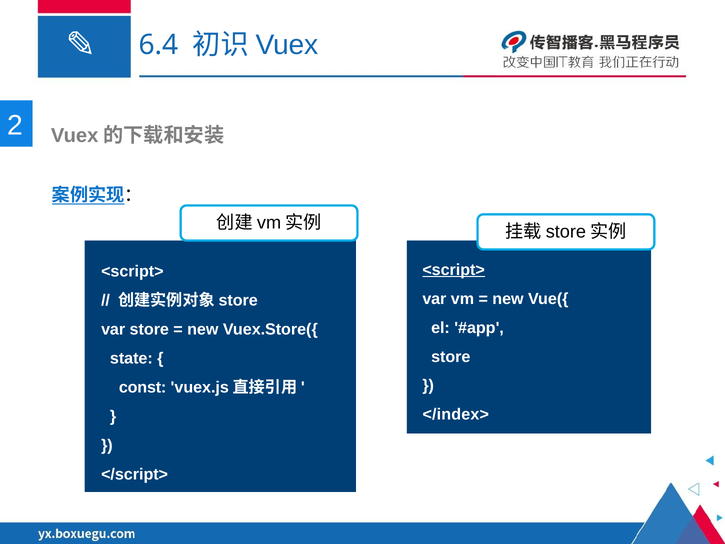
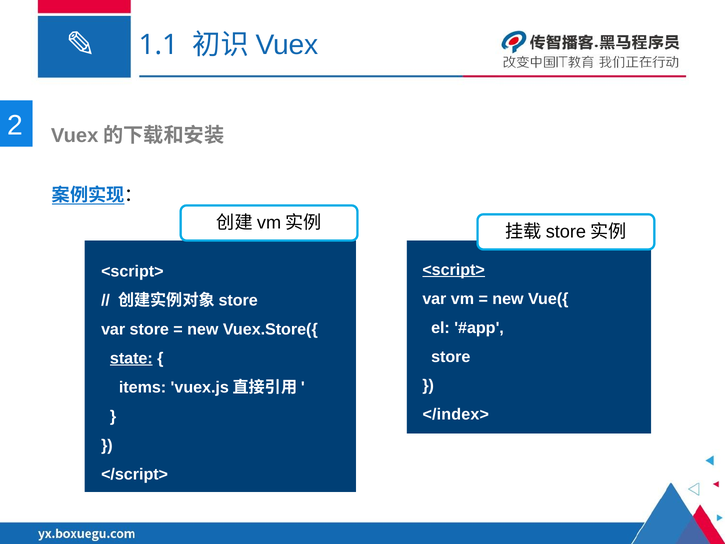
6.4: 6.4 -> 1.1 (159, 45)
state underline: none -> present (131, 358)
const: const -> items (143, 387)
